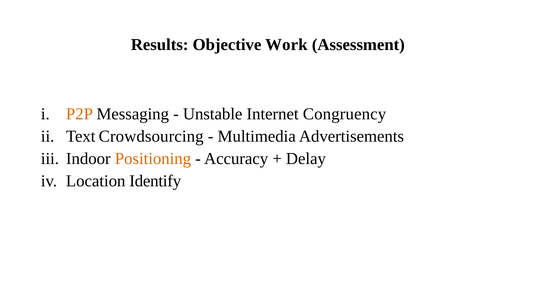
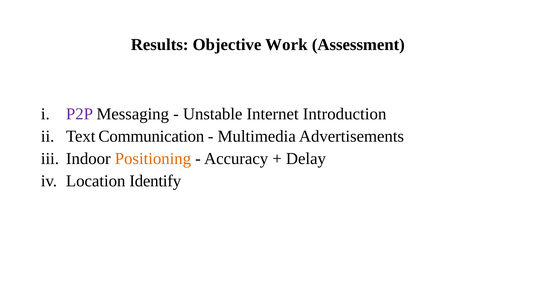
P2P colour: orange -> purple (79, 114)
Congruency: Congruency -> Introduction (345, 114)
Crowdsourcing: Crowdsourcing -> Communication (151, 137)
